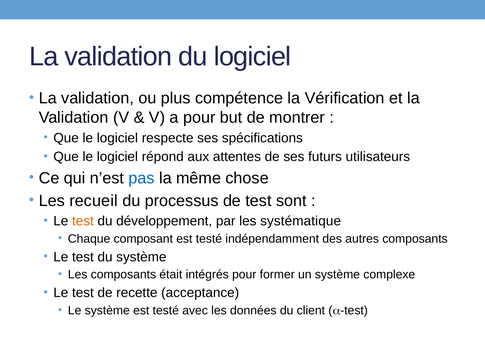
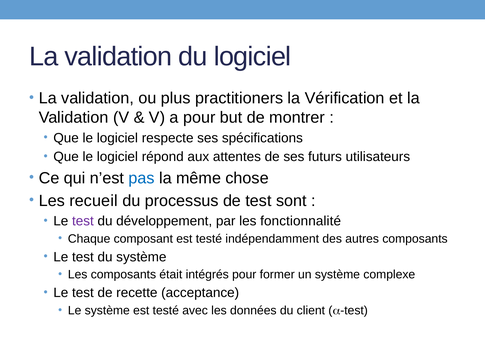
compétence: compétence -> practitioners (239, 98)
test colour: orange -> purple (83, 221)
systématique: systématique -> fonctionnalité (301, 221)
